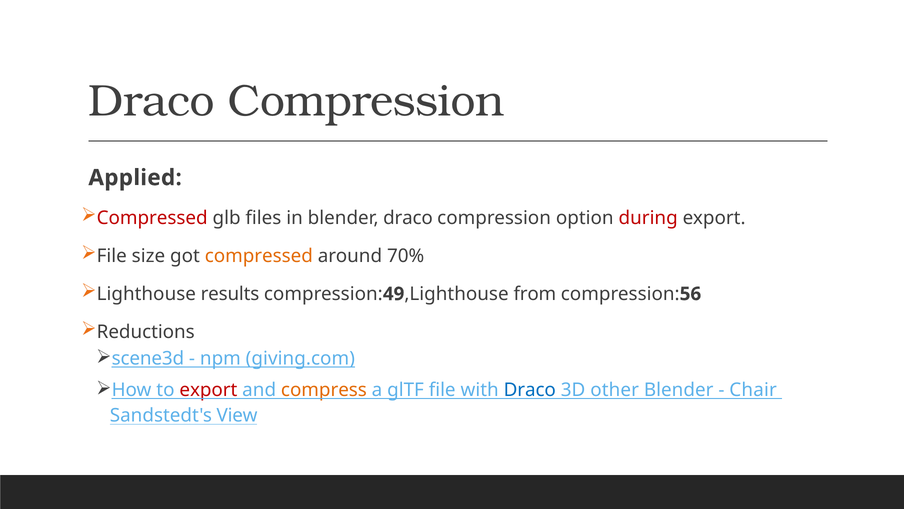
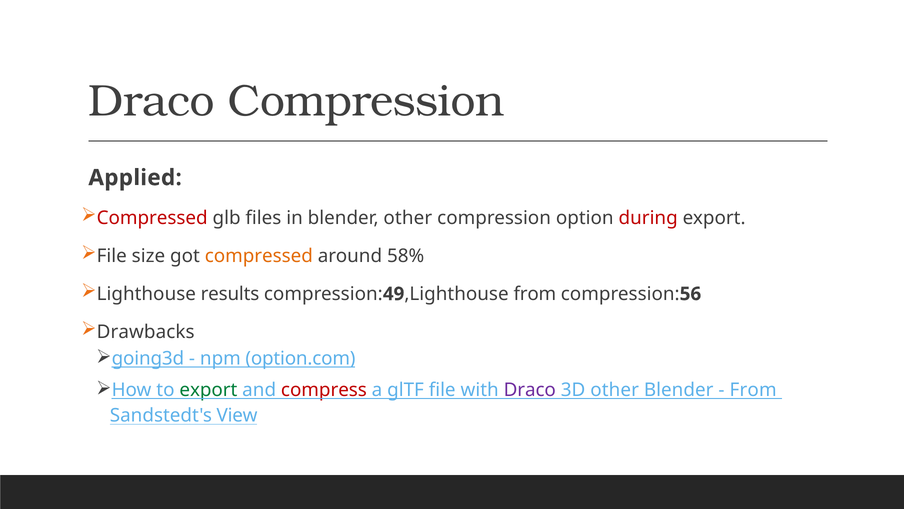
blender draco: draco -> other (408, 218)
70%: 70% -> 58% (406, 256)
Reductions: Reductions -> Drawbacks (146, 332)
scene3d: scene3d -> going3d (148, 358)
giving.com: giving.com -> option.com (300, 358)
export colour: red -> green (208, 389)
compress colour: orange -> red (324, 389)
Draco colour: blue -> purple (530, 389)
Chair: Chair -> From (753, 389)
